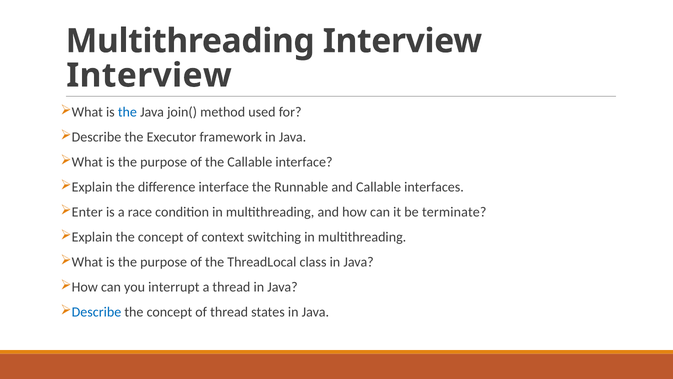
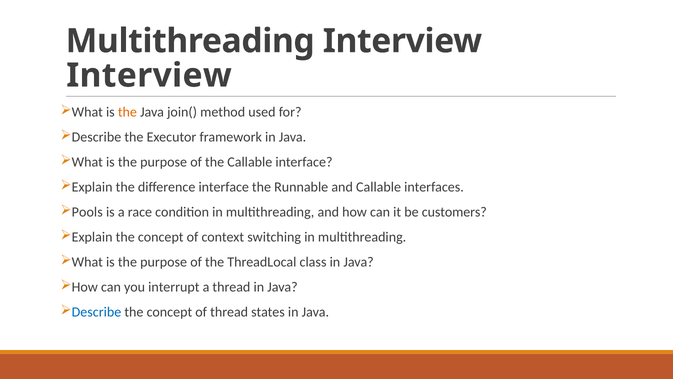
the colour: blue -> orange (127, 112)
Enter: Enter -> Pools (87, 212)
terminate: terminate -> customers (454, 212)
